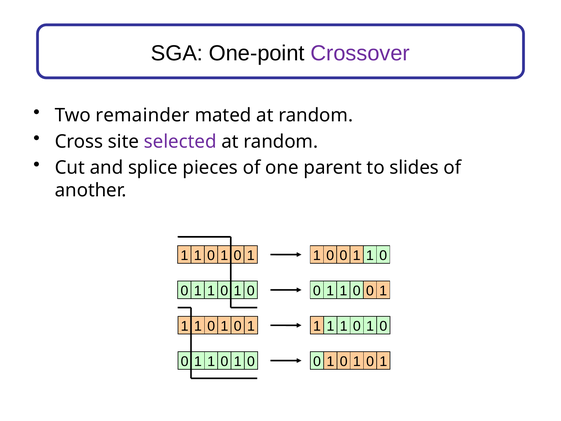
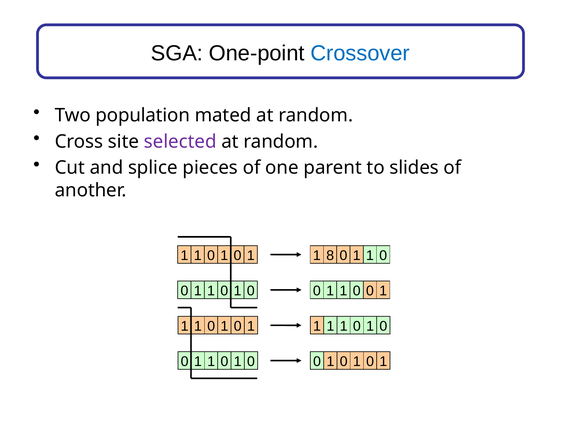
Crossover colour: purple -> blue (360, 53)
remainder: remainder -> population (143, 115)
0: 0 -> 8 (330, 255)
